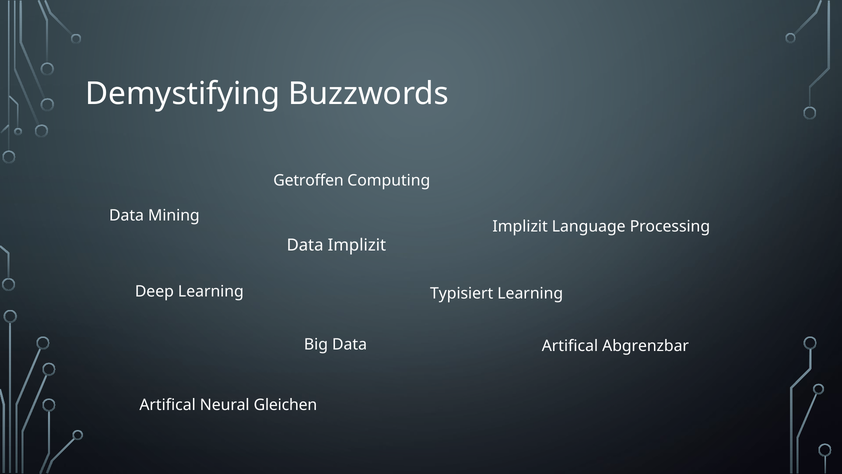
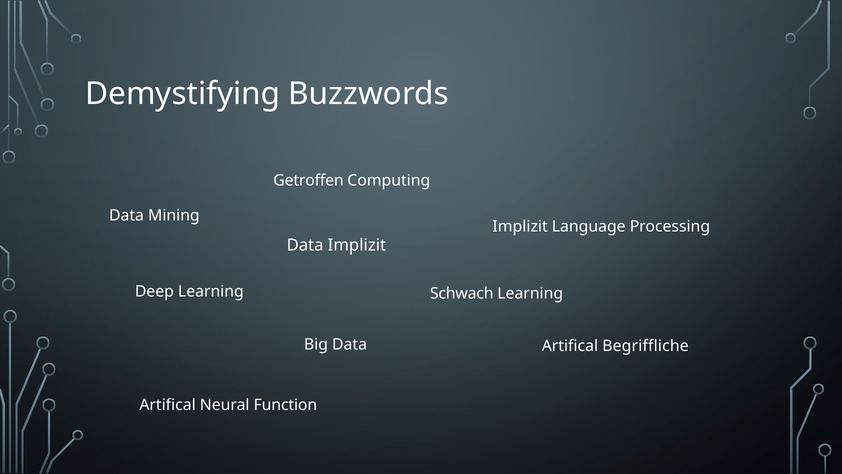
Typisiert: Typisiert -> Schwach (462, 293)
Abgrenzbar: Abgrenzbar -> Begriffliche (645, 346)
Gleichen: Gleichen -> Function (285, 405)
